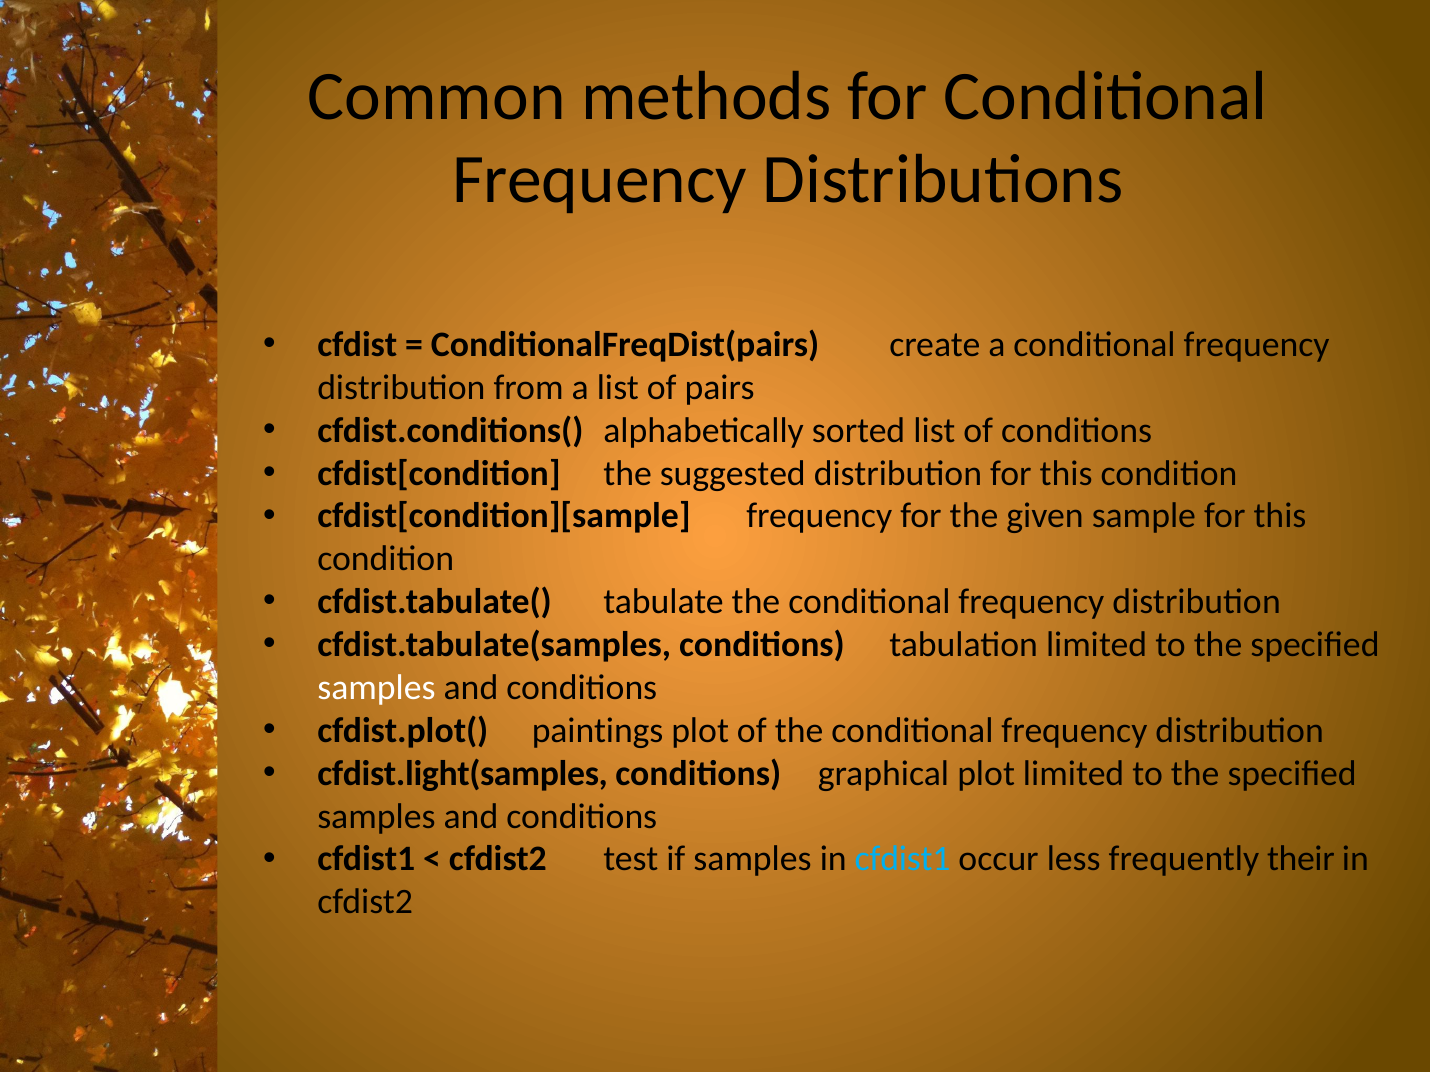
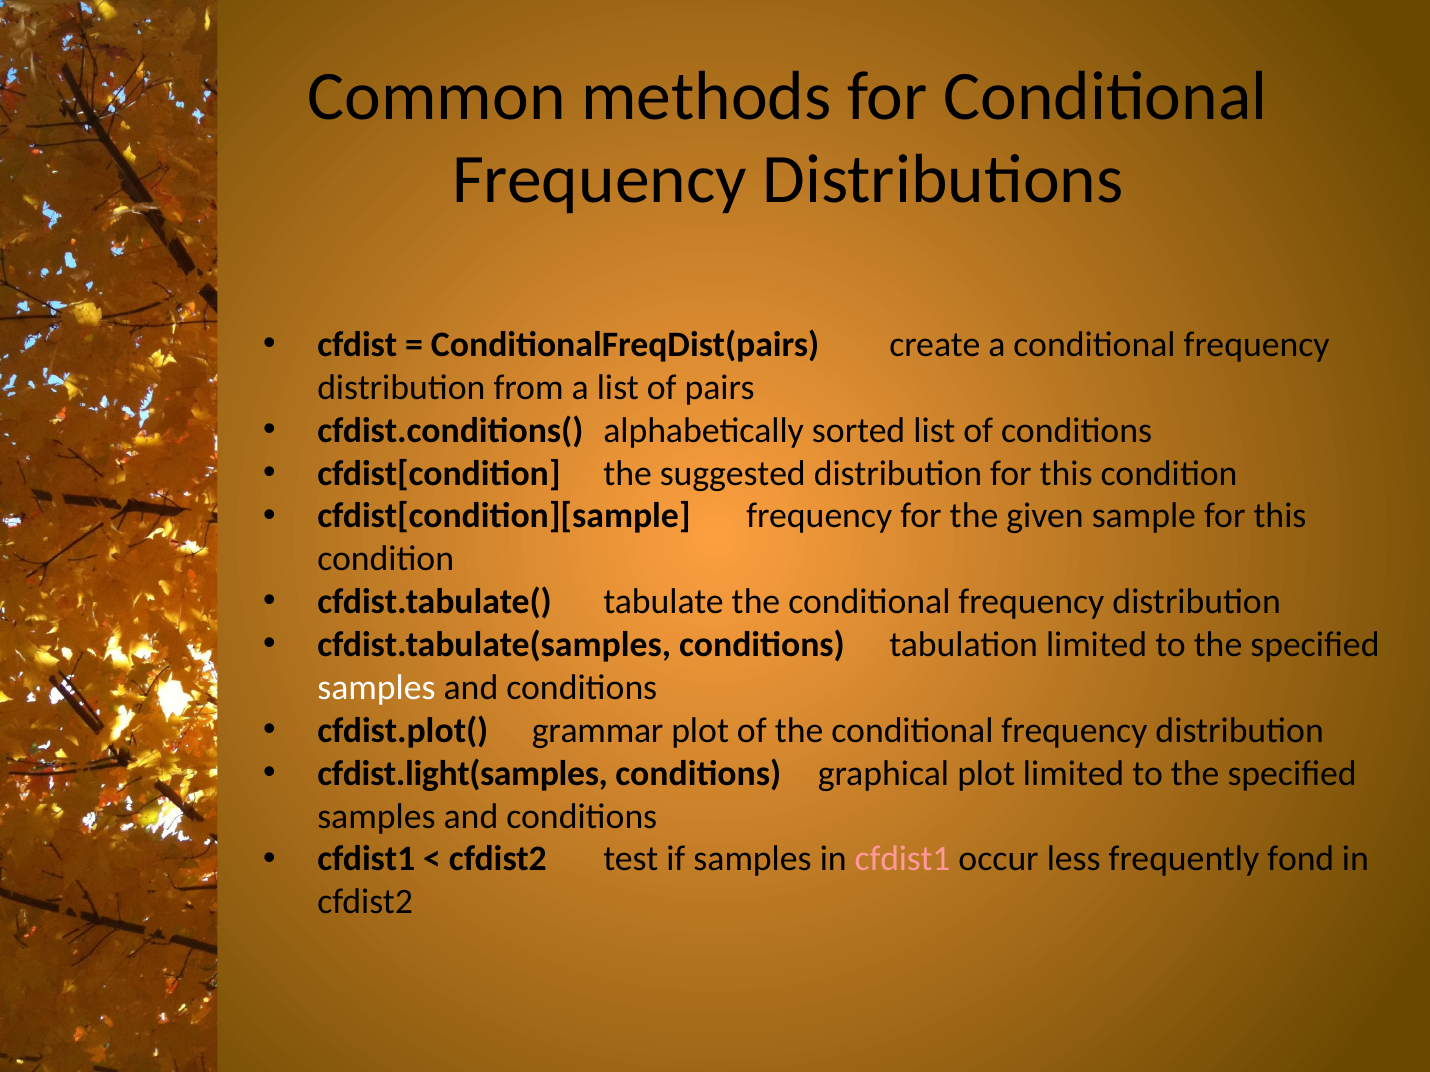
paintings: paintings -> grammar (598, 731)
cfdist1 colour: light blue -> pink (903, 860)
their: their -> fond (1301, 860)
